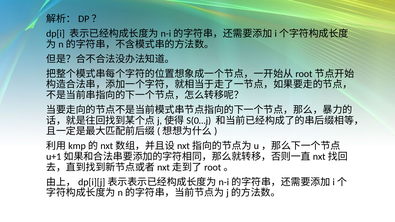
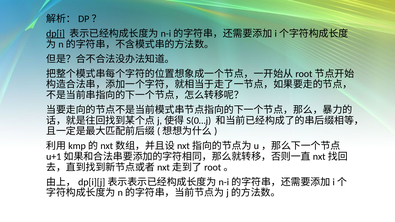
dp[i underline: none -> present (55, 34)
